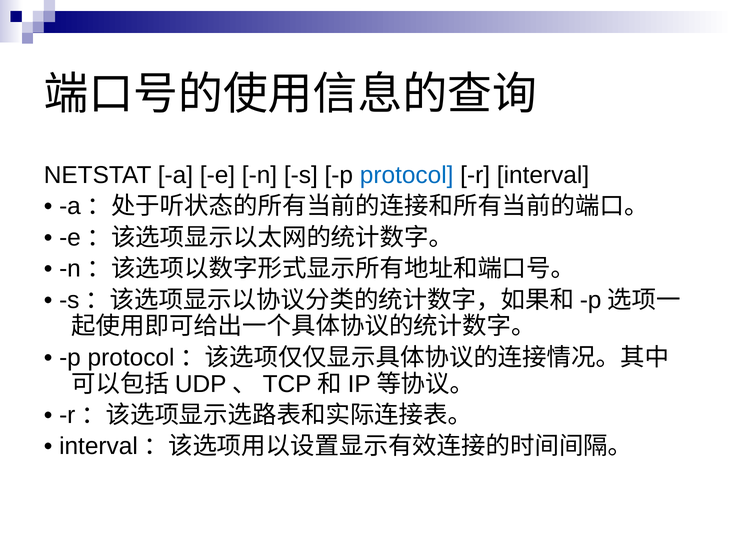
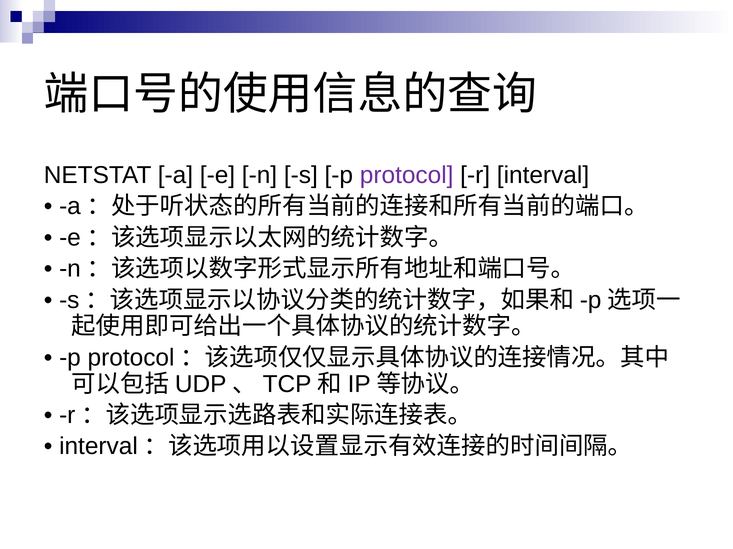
protocol colour: blue -> purple (407, 175)
